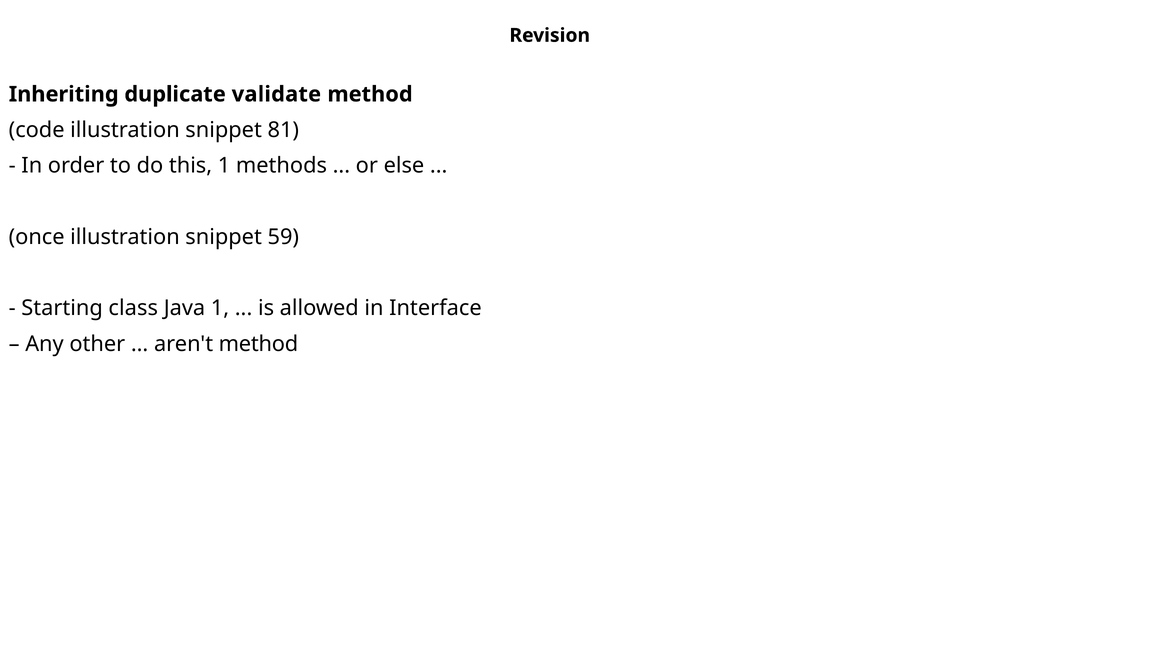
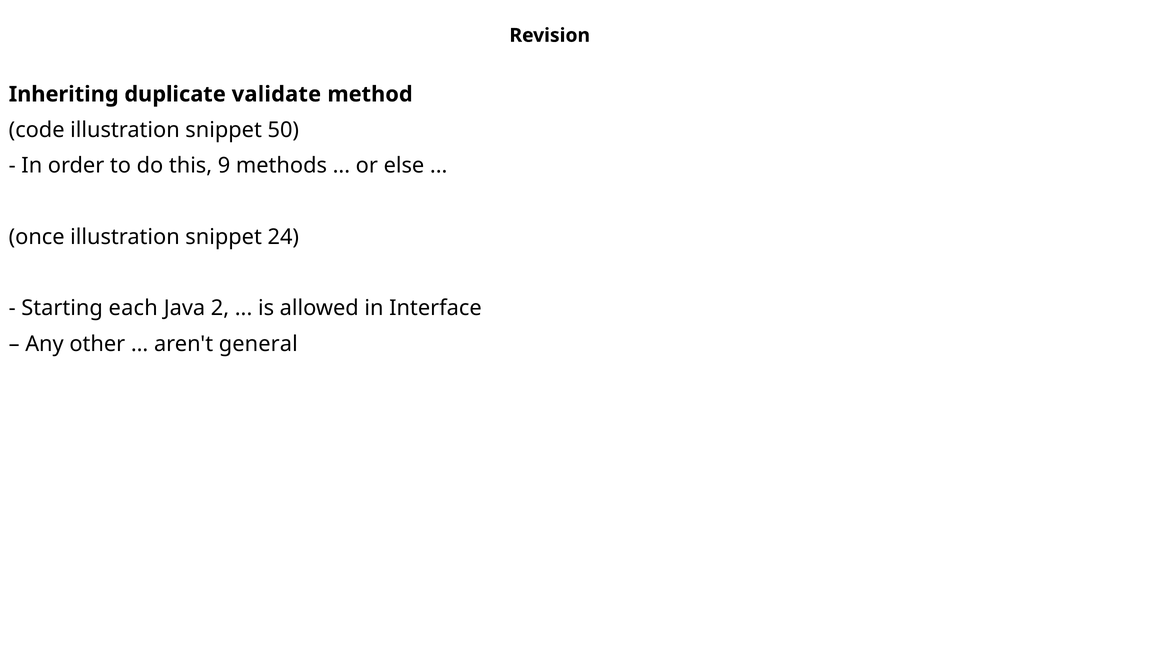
81: 81 -> 50 (283, 130)
this 1: 1 -> 9 (224, 166)
59: 59 -> 24 (283, 237)
class: class -> each (133, 308)
Java 1: 1 -> 2 (220, 308)
aren't method: method -> general (258, 344)
